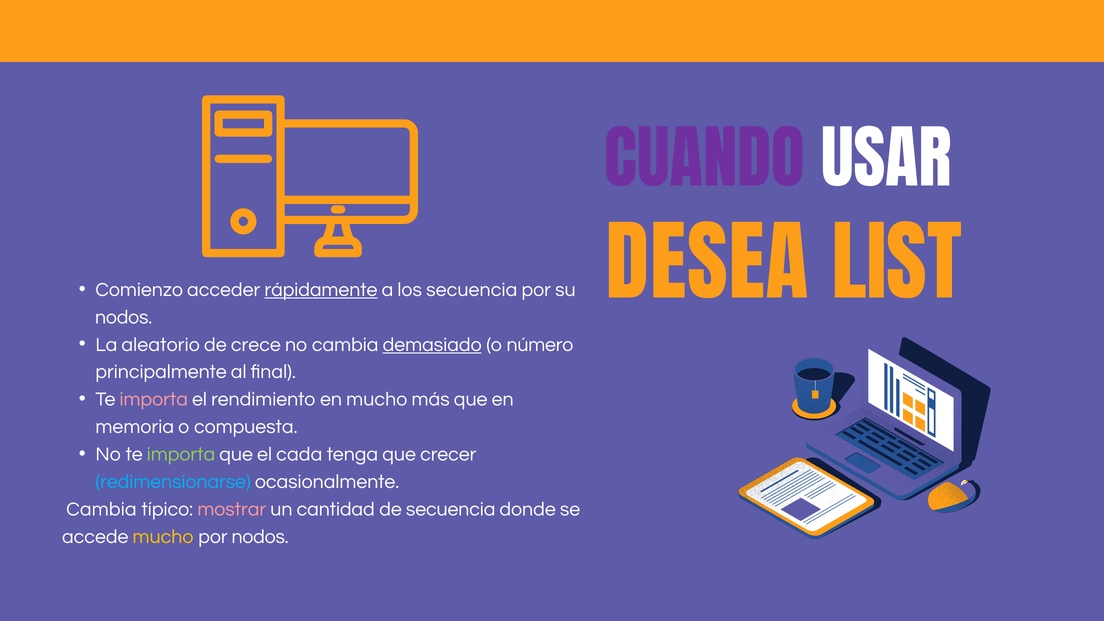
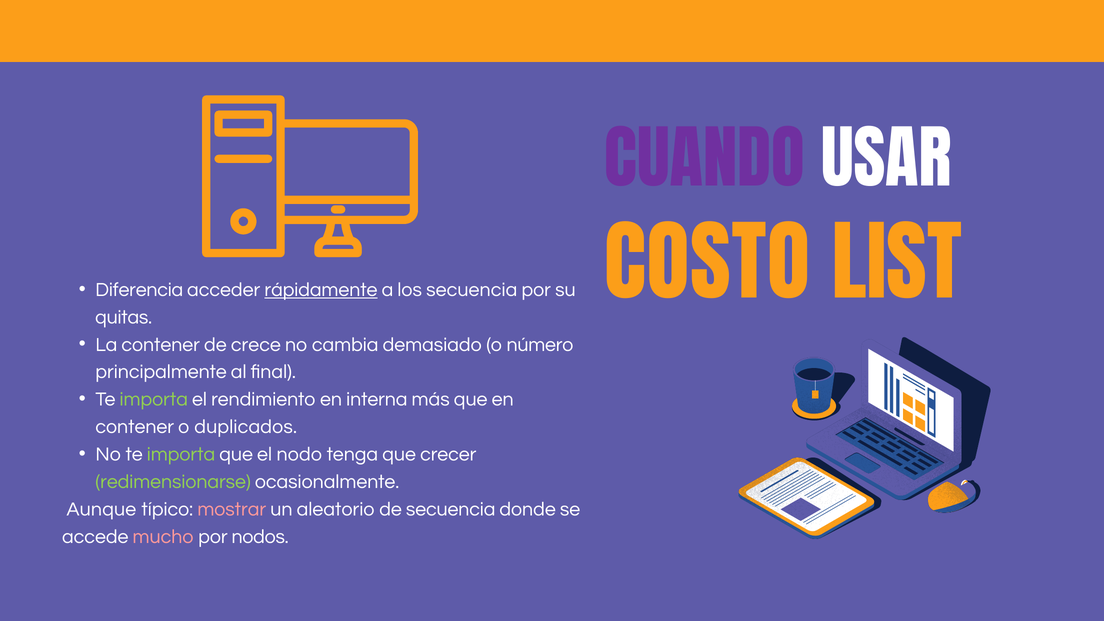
DESEA: DESEA -> COSTO (707, 269)
Comienzo: Comienzo -> Diferencia (139, 290)
nodos: nodos -> quitas (124, 317)
La aleatorio: aleatorio -> contener (161, 345)
demasiado underline: present -> none (432, 345)
importa colour: pink -> light green (154, 399)
en mucho: mucho -> interna (377, 399)
memoria: memoria -> contener (135, 427)
compuesta: compuesta -> duplicados (246, 427)
cada: cada -> nodo (299, 454)
redimensionarse colour: light blue -> light green (173, 482)
Cambia: Cambia -> Aunque (101, 509)
cantidad: cantidad -> aleatorio (336, 509)
mucho colour: yellow -> pink (163, 537)
